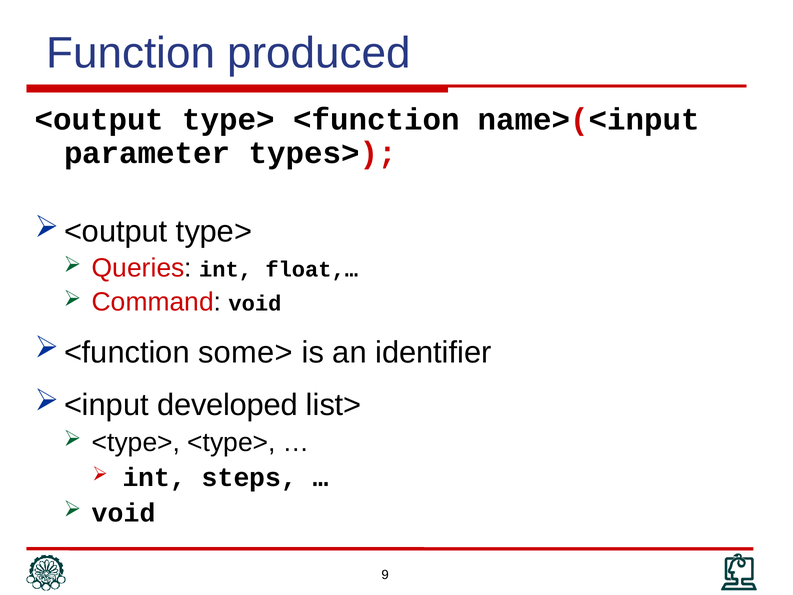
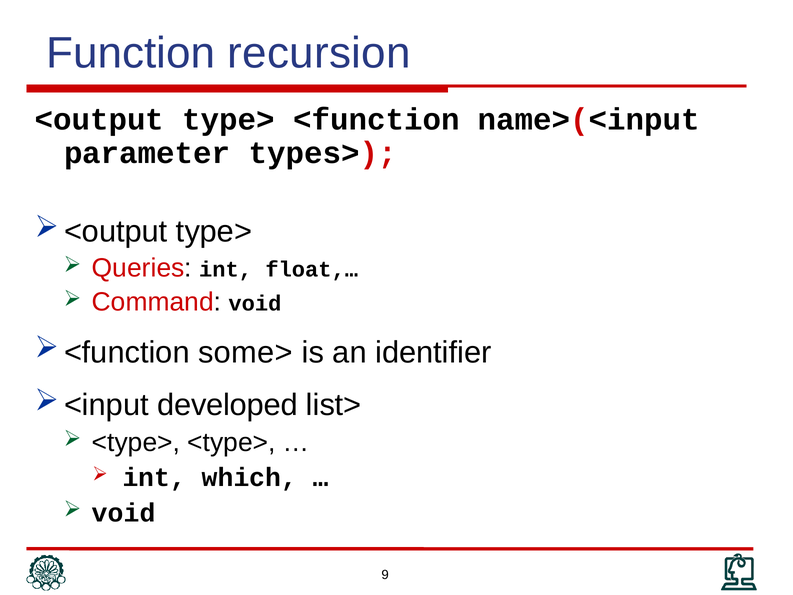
produced: produced -> recursion (319, 53)
steps: steps -> which (249, 478)
